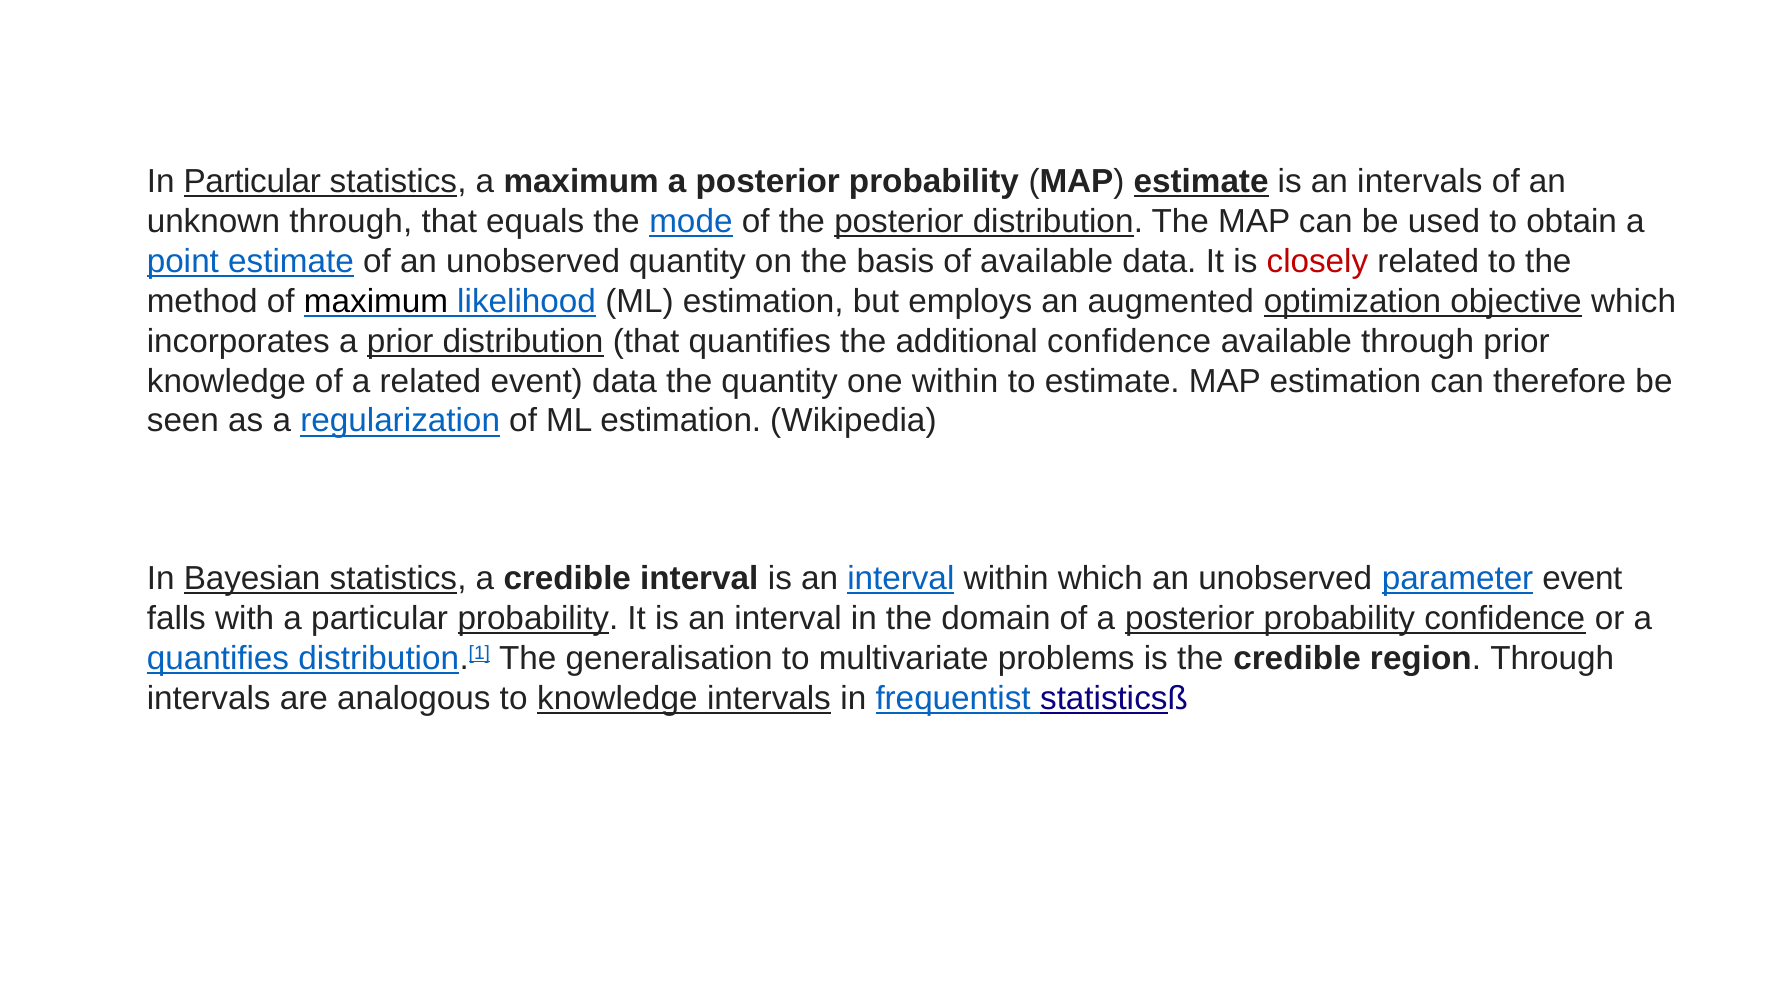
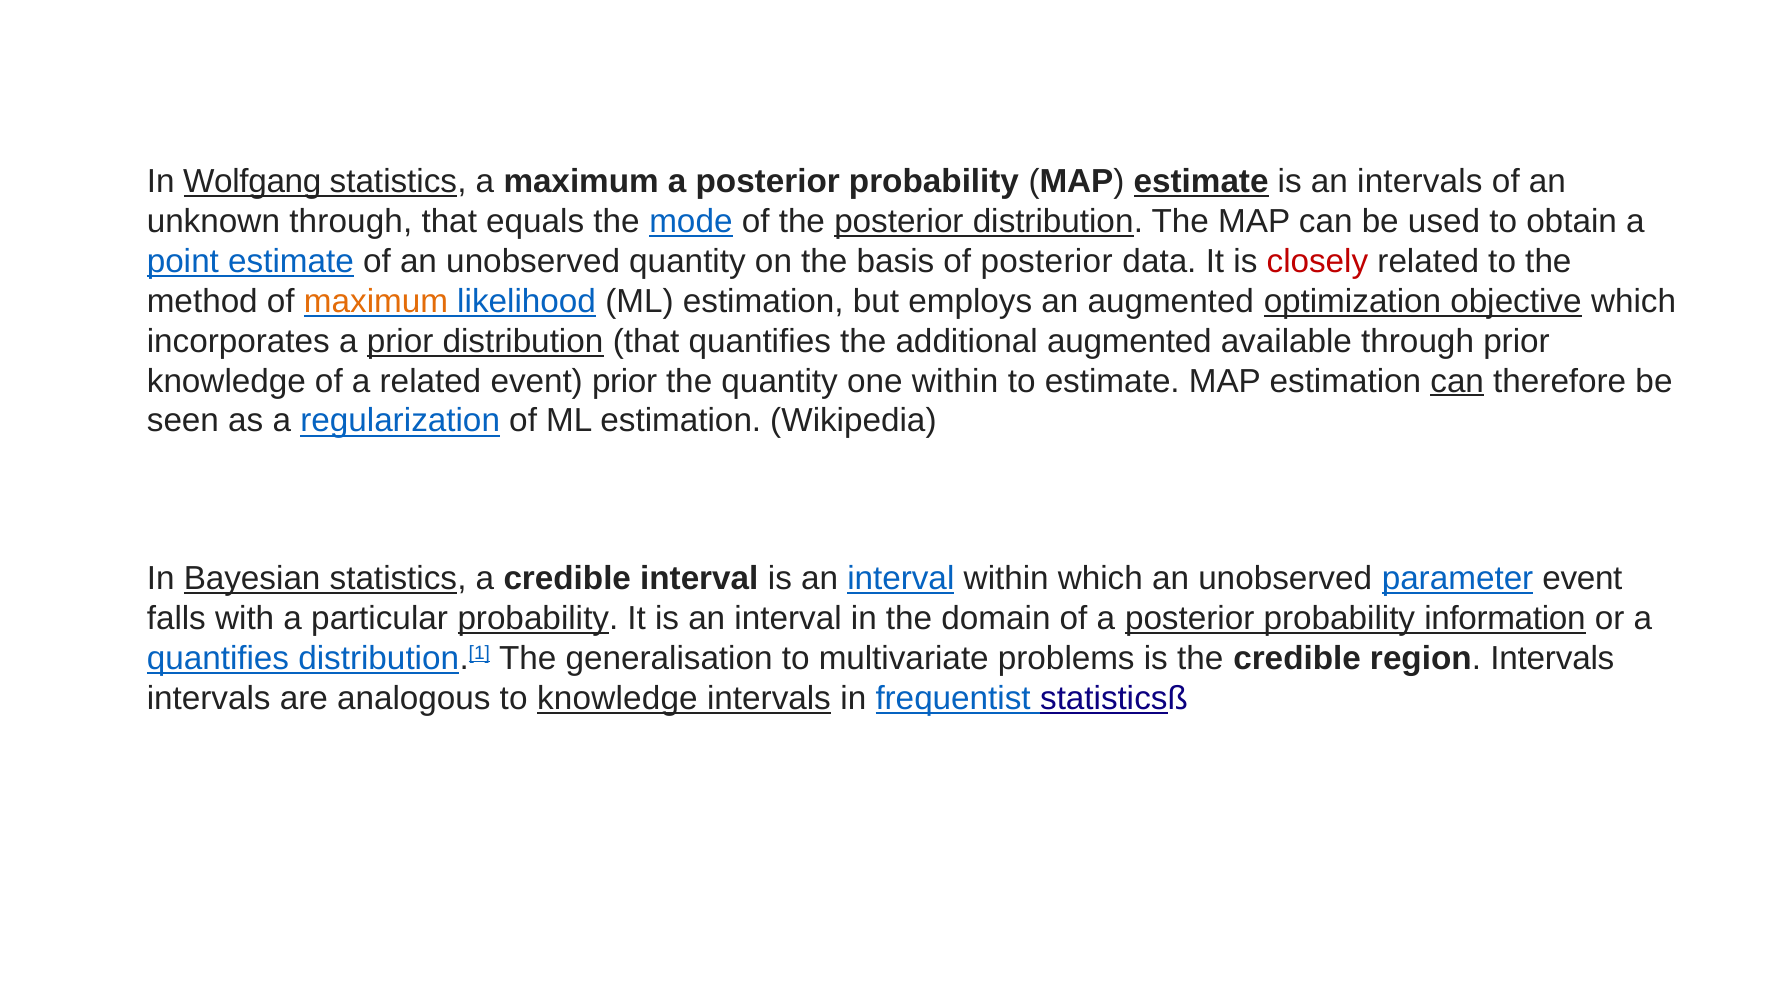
In Particular: Particular -> Wolfgang (252, 182)
of available: available -> posterior (1047, 261)
maximum colour: black -> orange (376, 301)
additional confidence: confidence -> augmented (1129, 341)
event data: data -> prior (625, 381)
can underline: none -> present (1457, 381)
probability confidence: confidence -> information (1505, 619)
region Through: Through -> Intervals (1552, 659)
